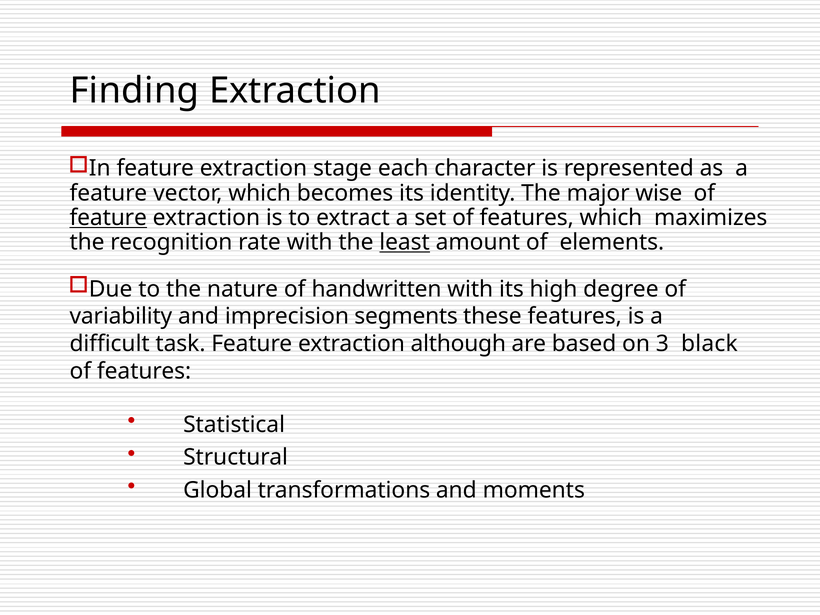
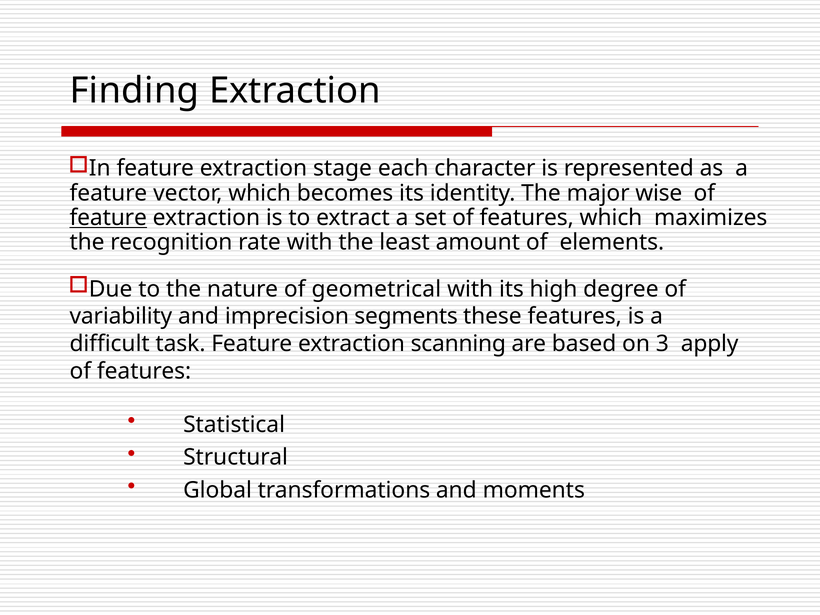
least underline: present -> none (405, 242)
handwritten: handwritten -> geometrical (376, 289)
although: although -> scanning (458, 344)
black: black -> apply (710, 344)
